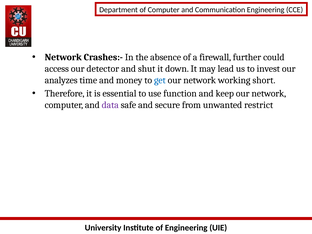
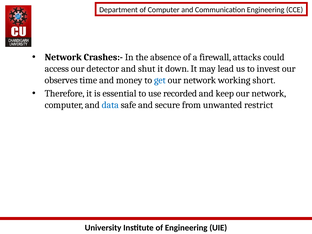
further: further -> attacks (247, 57)
analyzes: analyzes -> observes (61, 80)
function: function -> recorded (180, 94)
data colour: purple -> blue (110, 105)
